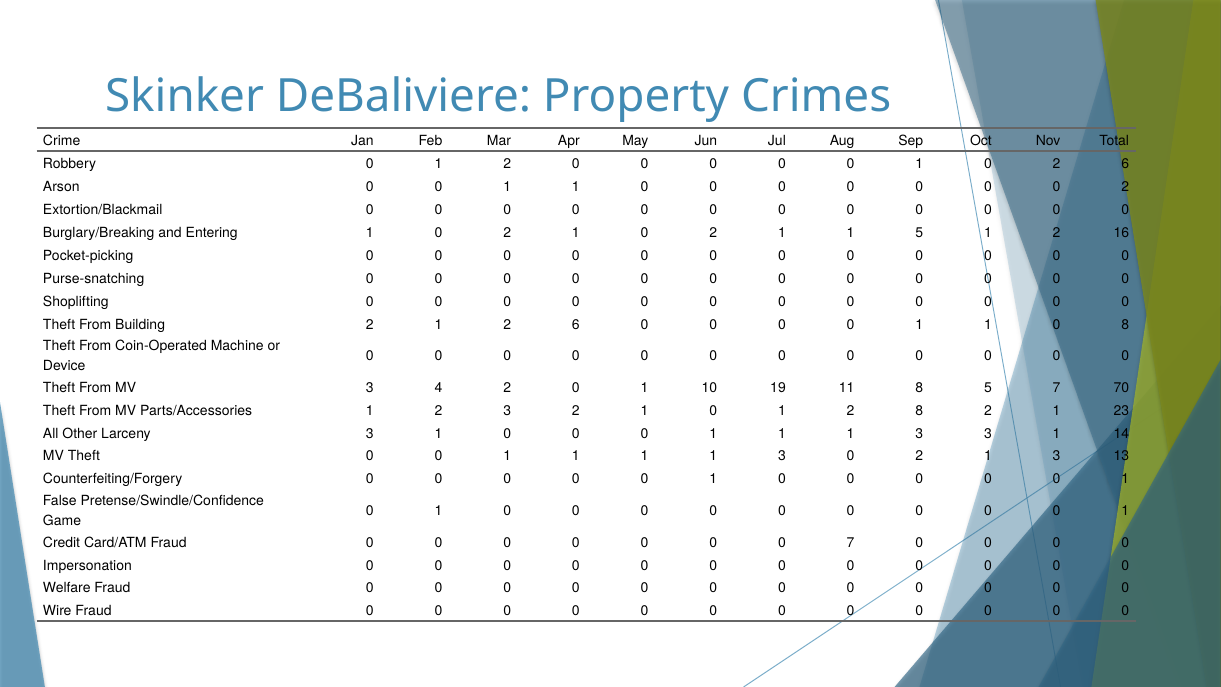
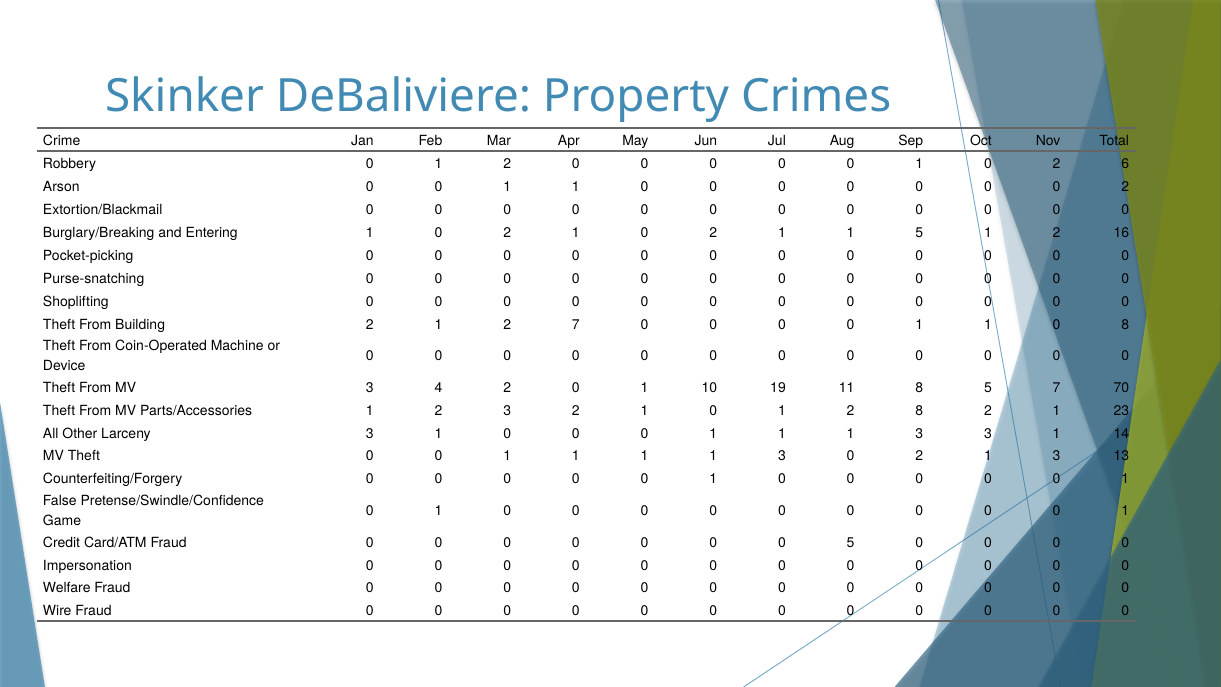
1 2 6: 6 -> 7 (576, 324)
0 7: 7 -> 5 (851, 542)
